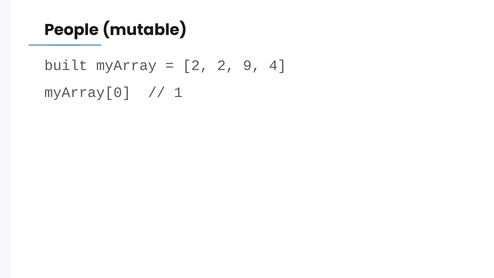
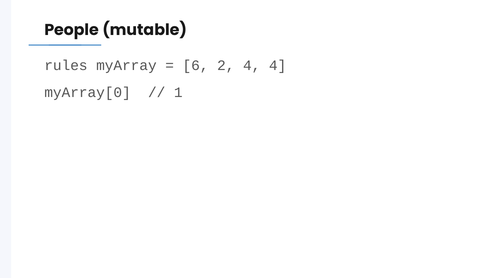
built: built -> rules (66, 65)
2: 2 -> 6 (196, 65)
2 9: 9 -> 4 (252, 65)
